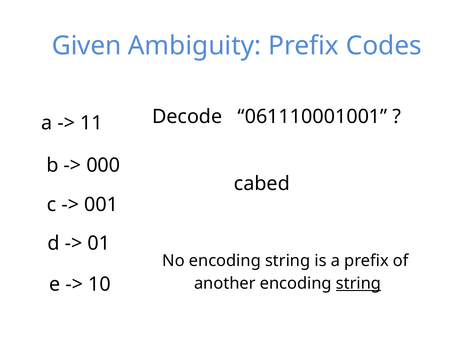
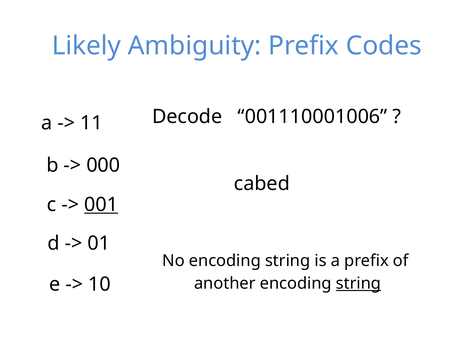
Given: Given -> Likely (87, 46)
061110001001: 061110001001 -> 001110001006 (312, 116)
001 underline: none -> present (101, 204)
